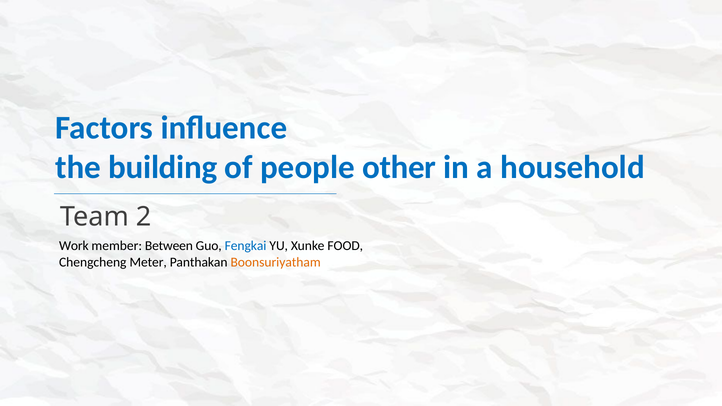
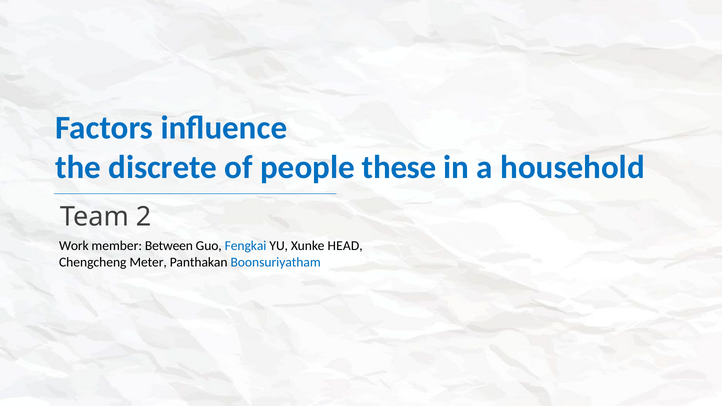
building: building -> discrete (163, 167)
other: other -> these (399, 167)
FOOD: FOOD -> HEAD (345, 246)
Boonsuriyatham colour: orange -> blue (276, 262)
